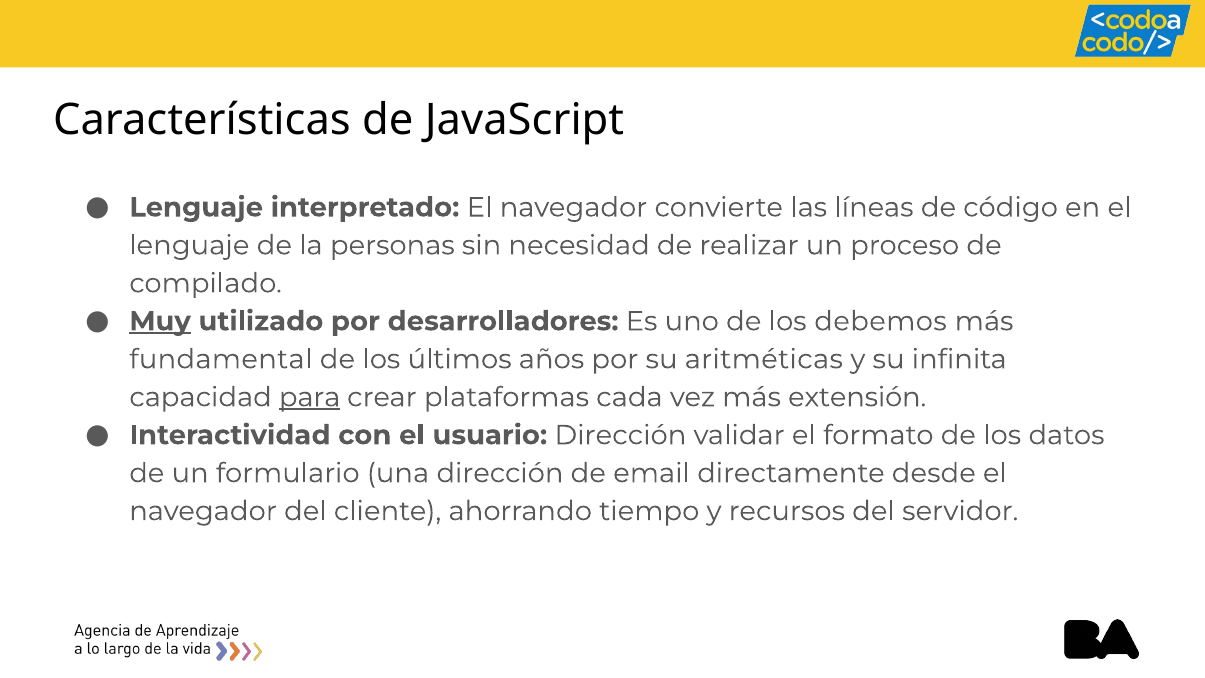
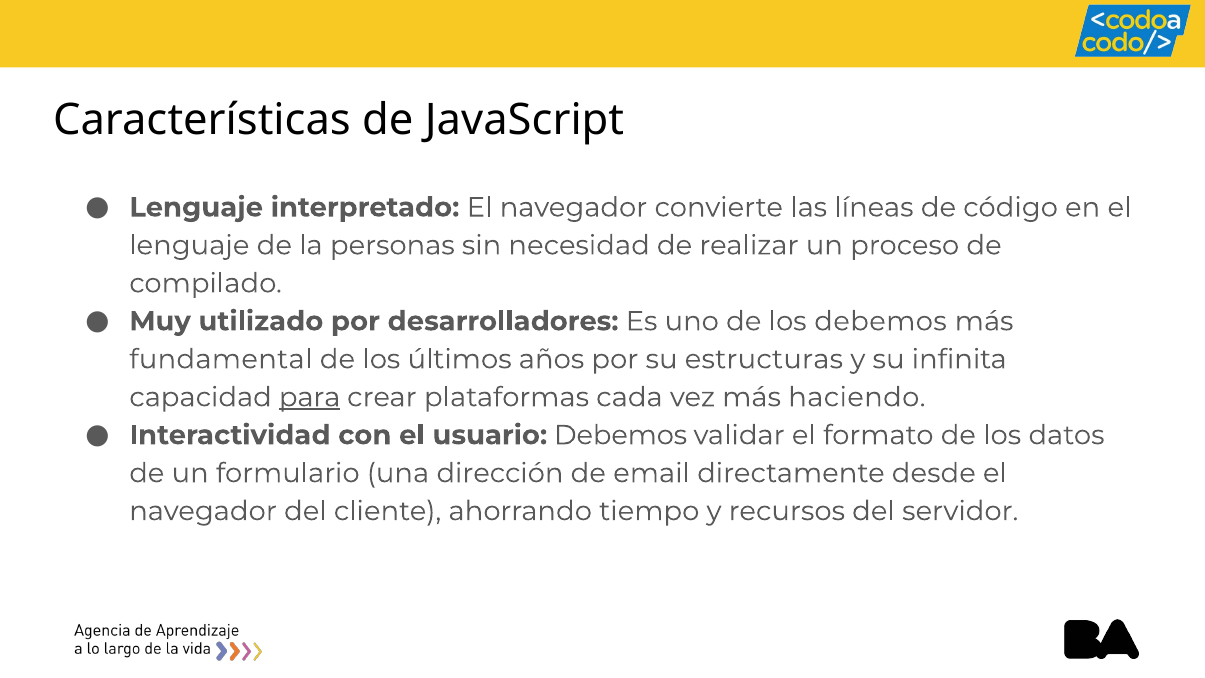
Muy underline: present -> none (160, 321)
aritméticas: aritméticas -> estructuras (764, 359)
extensión: extensión -> haciendo (857, 397)
usuario Dirección: Dirección -> Debemos (621, 435)
